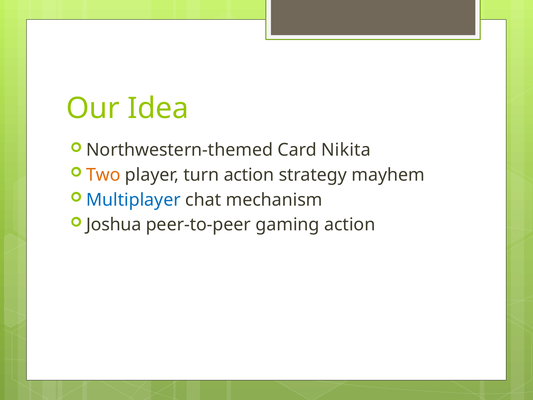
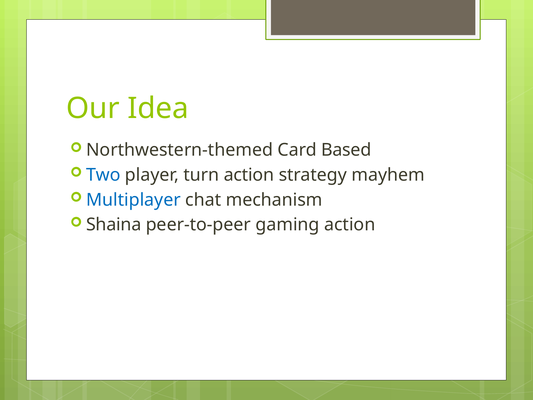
Nikita: Nikita -> Based (346, 150)
Two colour: orange -> blue (103, 175)
Joshua: Joshua -> Shaina (114, 225)
